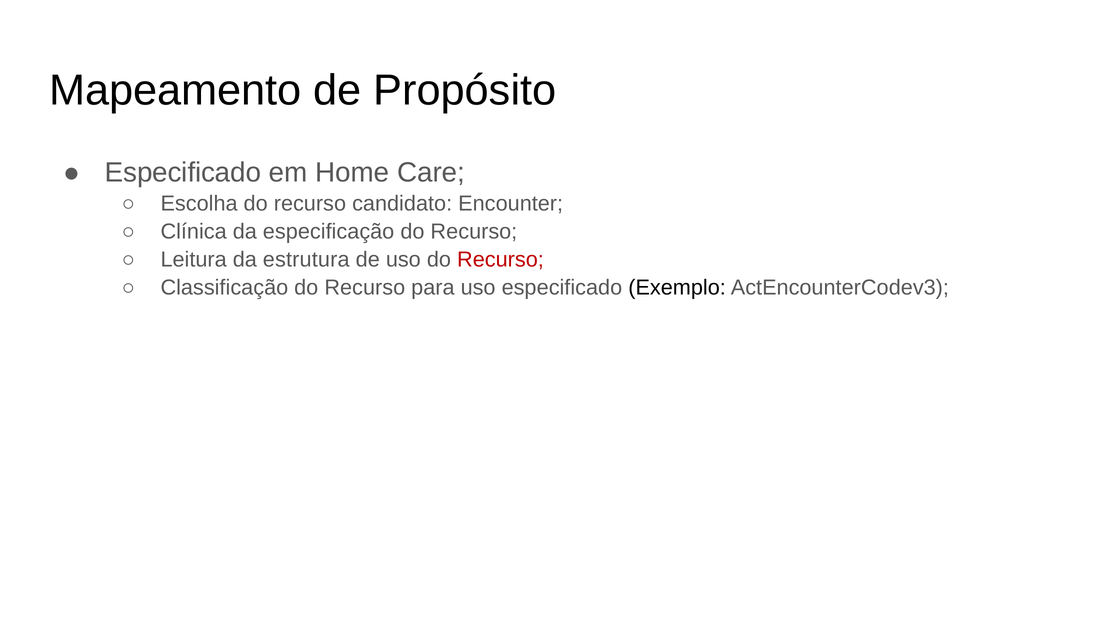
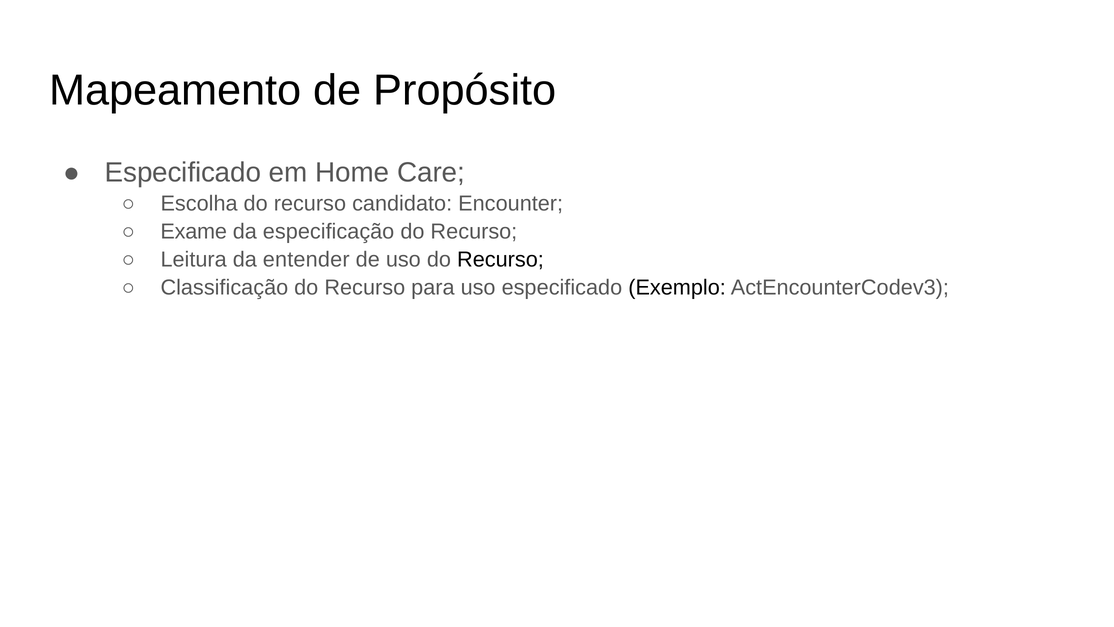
Clínica: Clínica -> Exame (194, 232)
estrutura: estrutura -> entender (306, 260)
Recurso colour: red -> black (500, 260)
